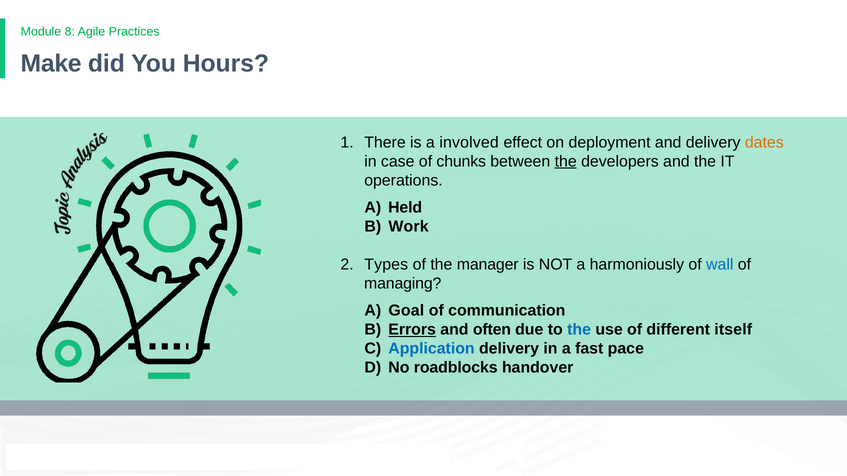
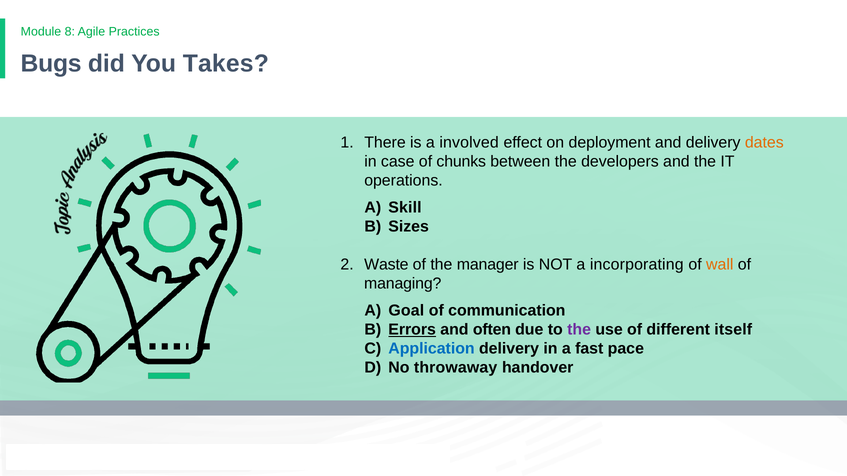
Make: Make -> Bugs (51, 64)
Hours: Hours -> Takes (226, 64)
the underline: present -> none (566, 162)
Held: Held -> Skill (405, 208)
Work: Work -> Sizes (409, 227)
Types: Types -> Waste (386, 265)
harmoniously: harmoniously -> incorporating (637, 265)
wall colour: blue -> orange (720, 265)
the colour: blue -> purple (579, 330)
roadblocks: roadblocks -> throwaway (456, 368)
